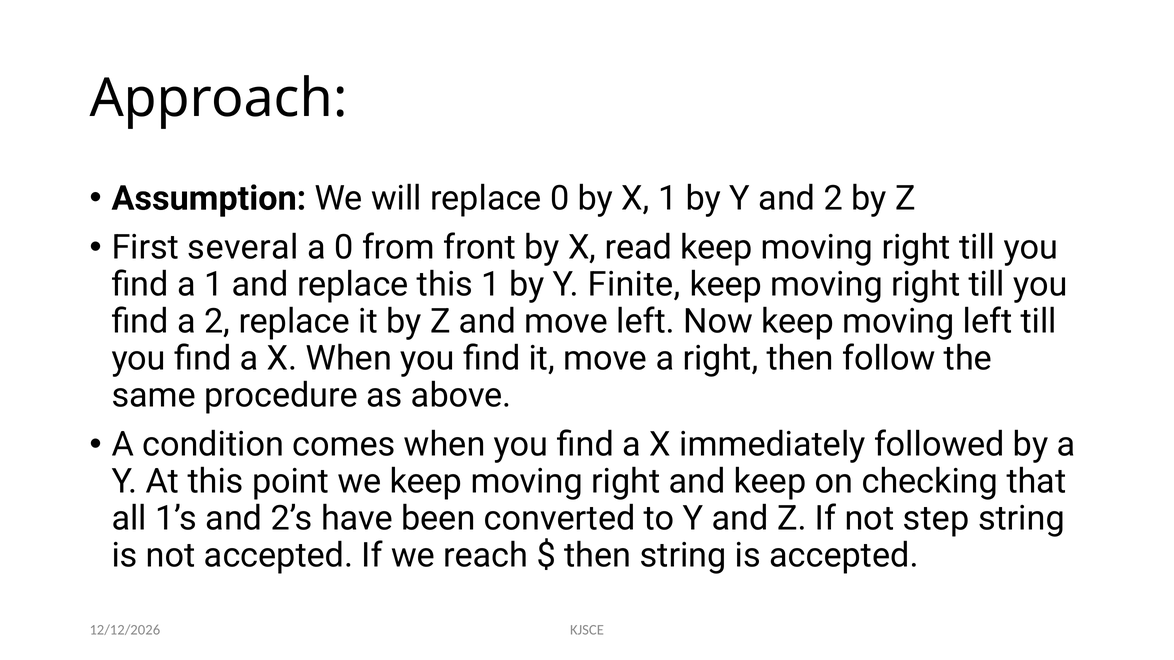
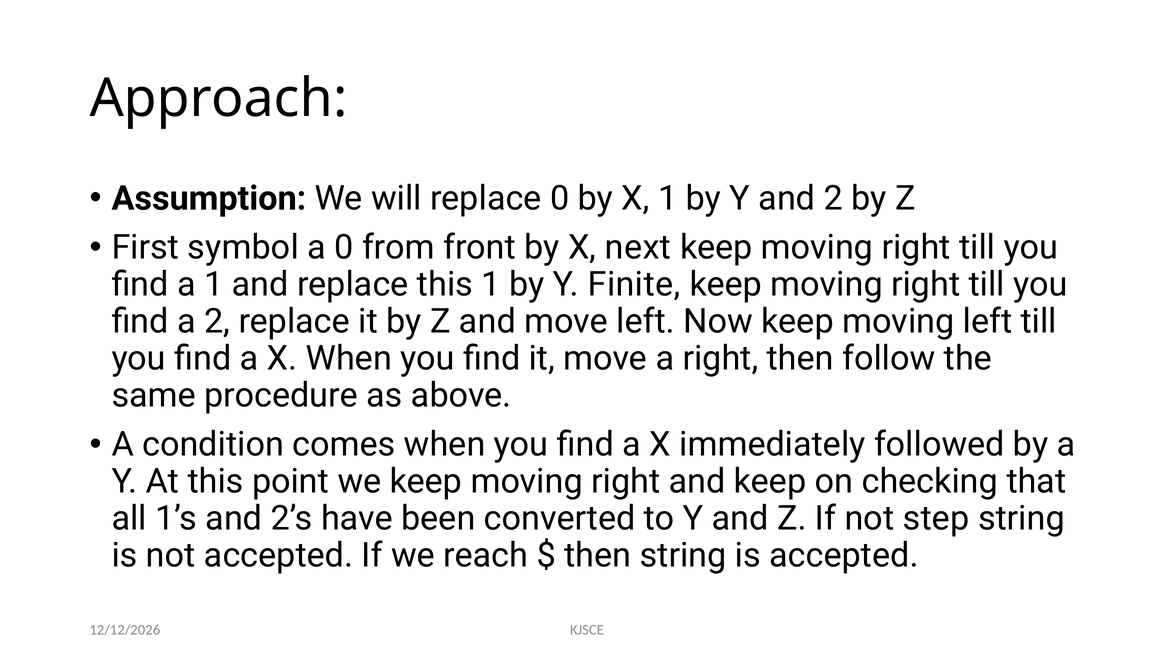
several: several -> symbol (243, 248)
read: read -> next (638, 248)
